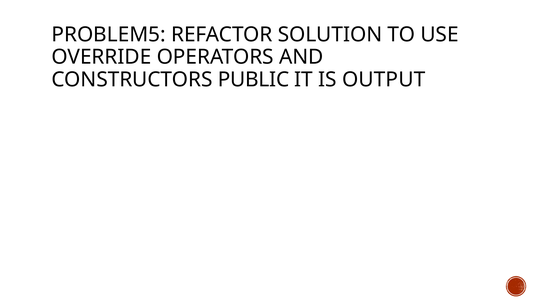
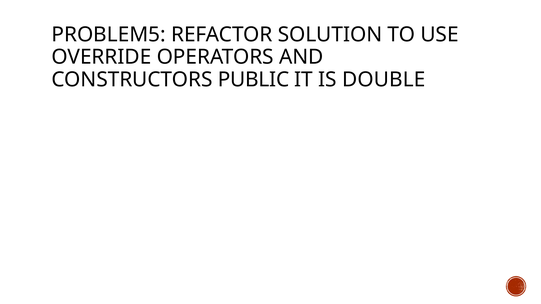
OUTPUT: OUTPUT -> DOUBLE (384, 80)
